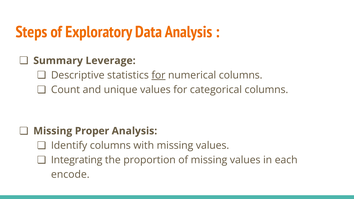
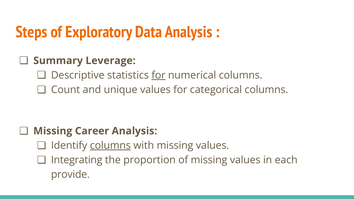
Proper: Proper -> Career (92, 131)
columns underline: none -> present (110, 146)
encode: encode -> provide (70, 175)
